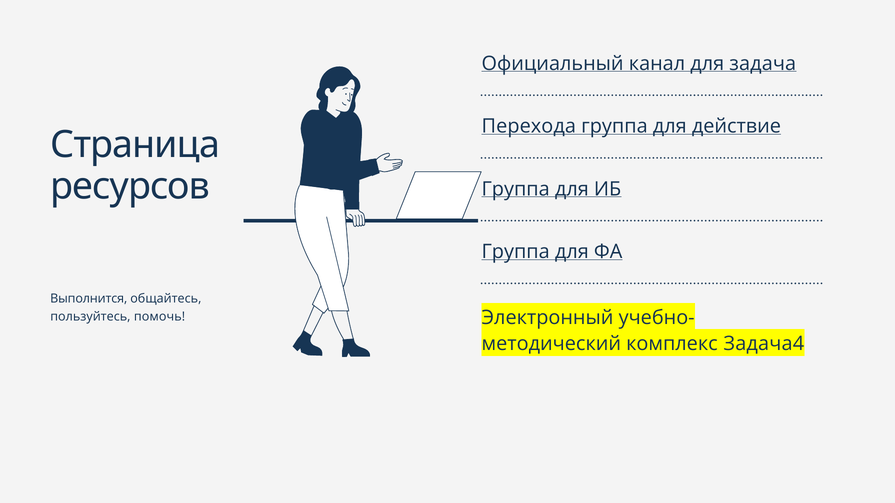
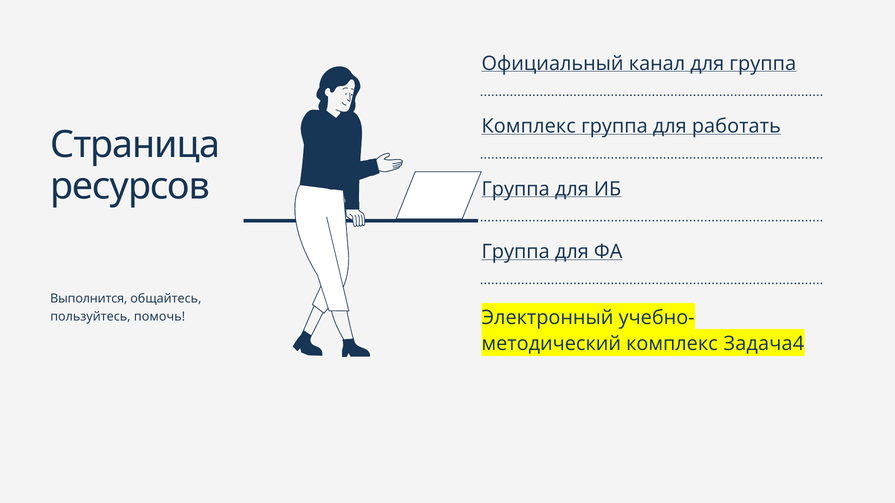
для задача: задача -> группа (763, 64)
Перехода: Перехода -> Комплекс (529, 126)
действие: действие -> работать (736, 126)
